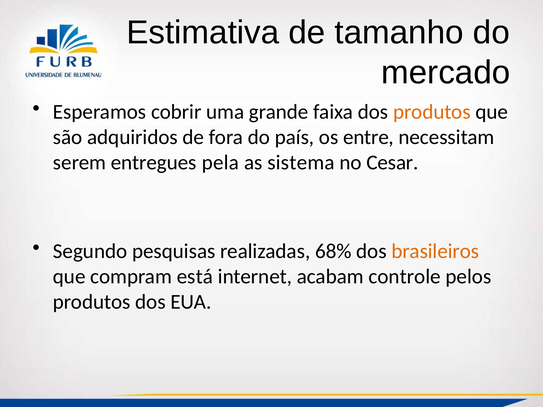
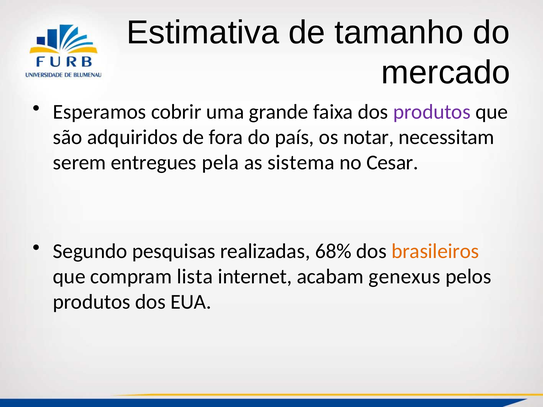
produtos colour: orange -> purple (432, 112)
entre: entre -> notar (369, 137)
está: está -> lista (195, 277)
controle: controle -> genexus (405, 277)
